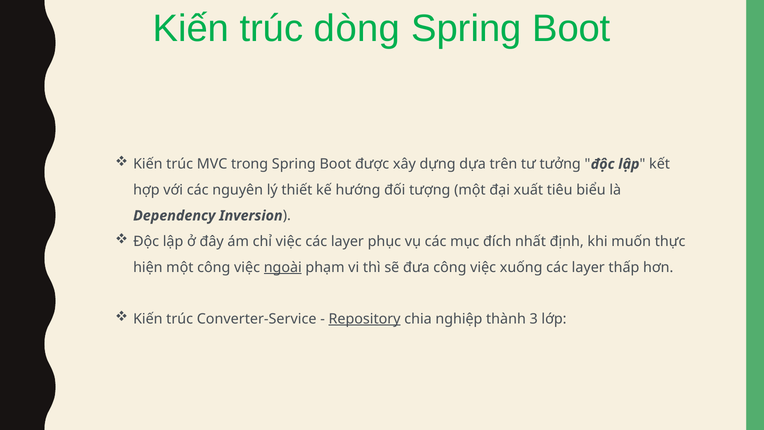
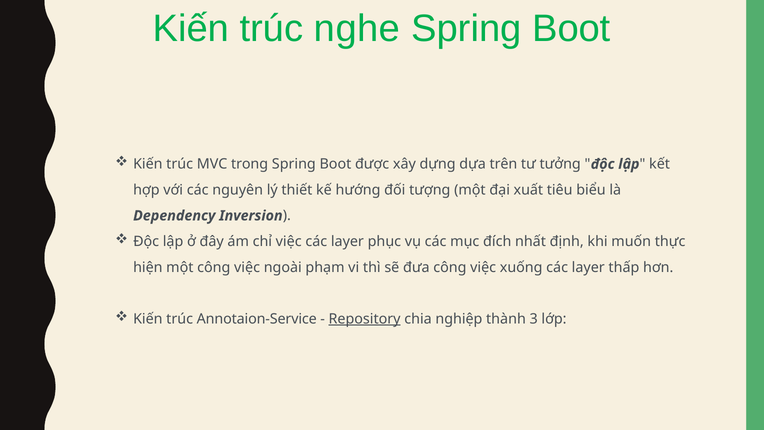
dòng: dòng -> nghe (357, 28)
ngoài underline: present -> none (283, 267)
Converter-Service: Converter-Service -> Annotaion-Service (257, 319)
